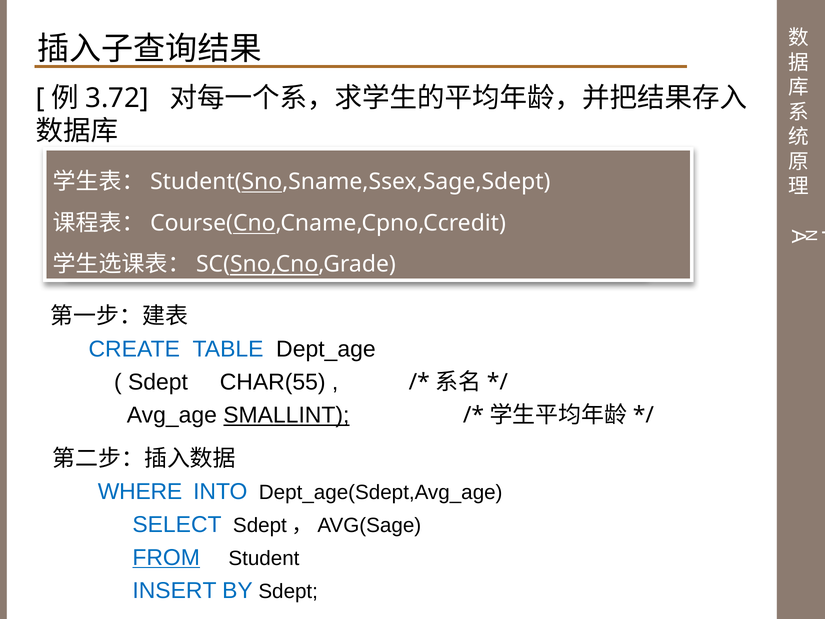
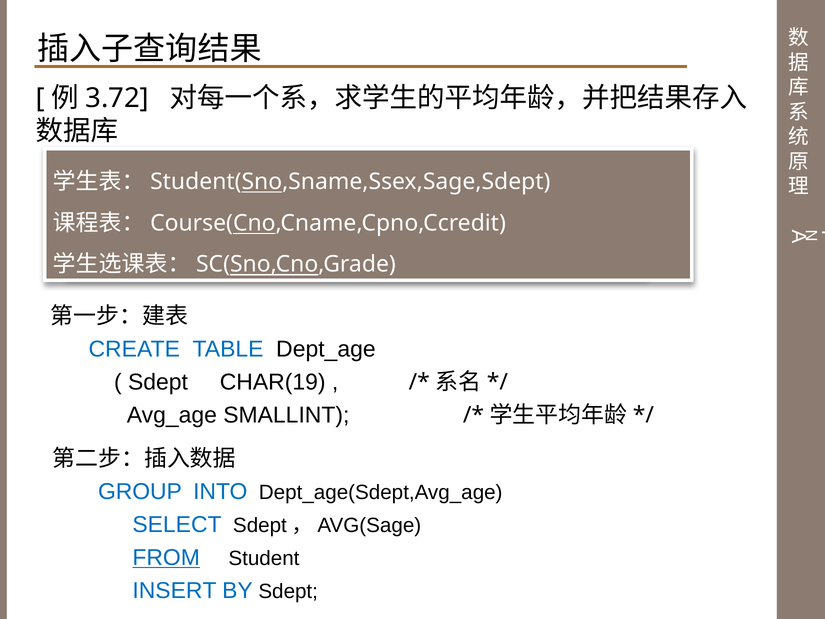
CHAR(55: CHAR(55 -> CHAR(19 (273, 382)
SMALLINT underline: present -> none (286, 415)
WHERE: WHERE -> GROUP (140, 491)
